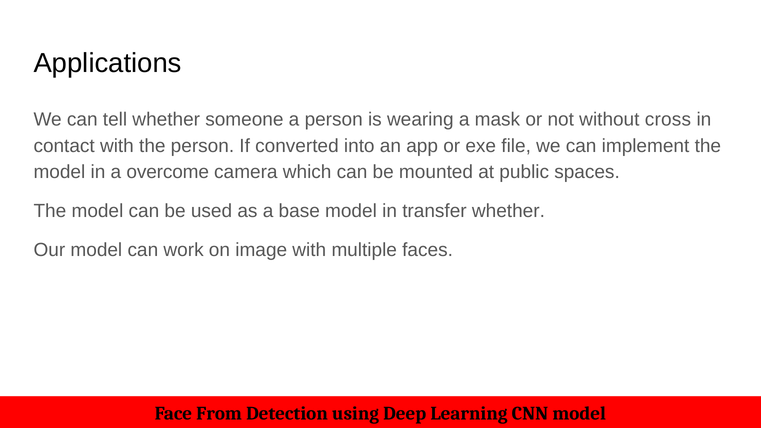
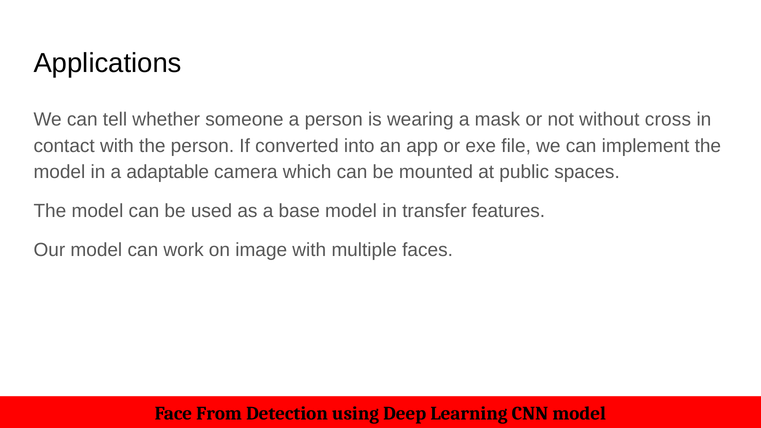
overcome: overcome -> adaptable (168, 172)
transfer whether: whether -> features (508, 211)
